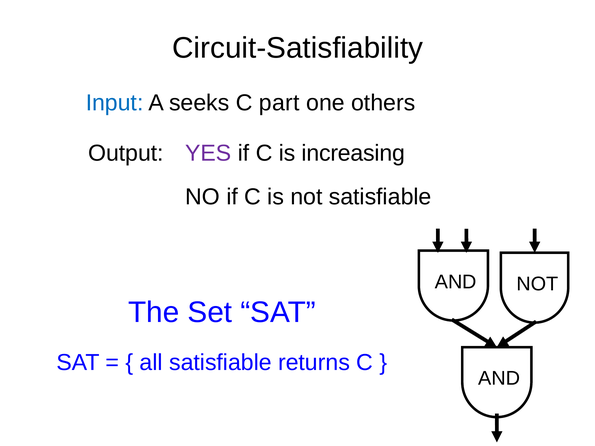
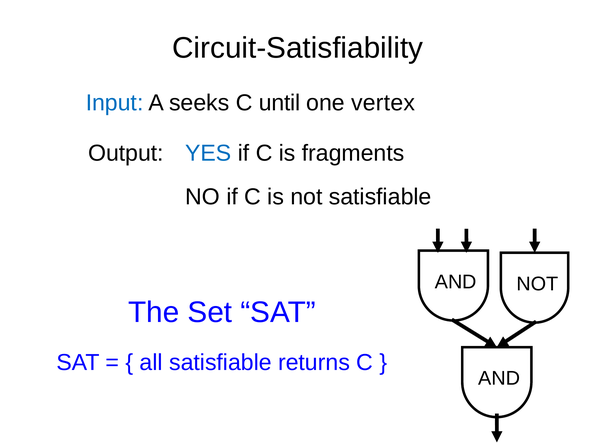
part: part -> until (279, 103)
others: others -> vertex (383, 103)
YES colour: purple -> blue (208, 153)
increasing: increasing -> fragments (353, 153)
